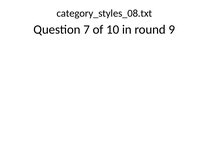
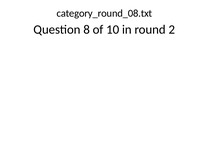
category_styles_08.txt: category_styles_08.txt -> category_round_08.txt (104, 13)
7: 7 -> 8 (87, 30)
9: 9 -> 2 (172, 30)
